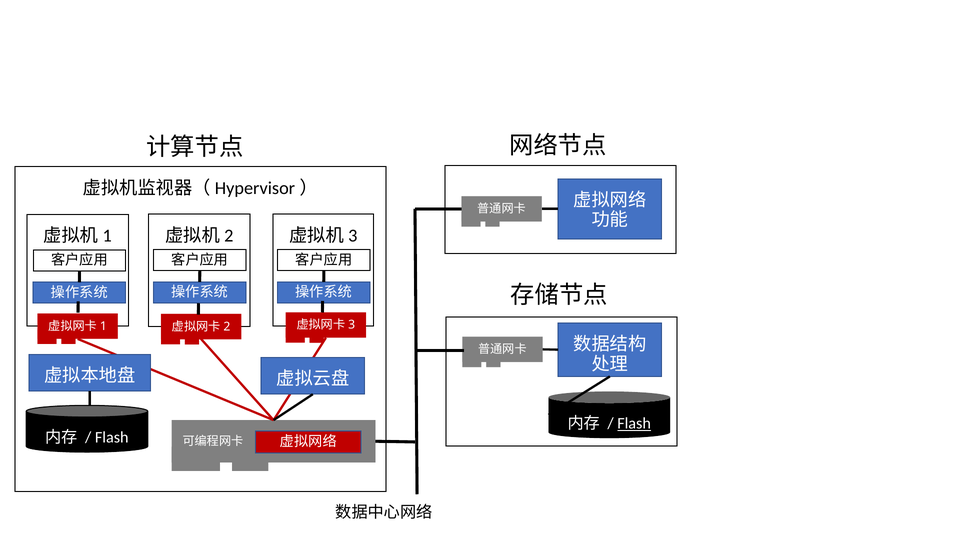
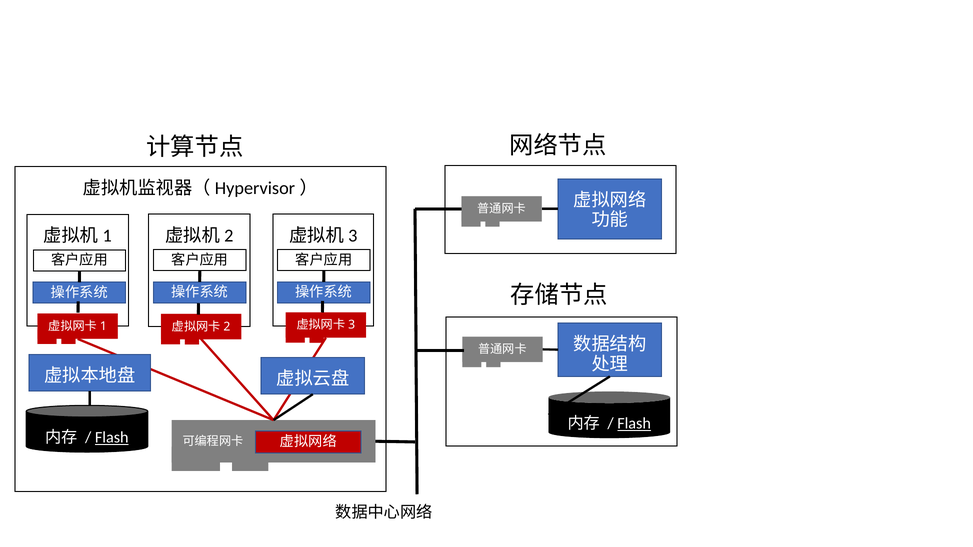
Flash underline: none -> present (112, 438)
